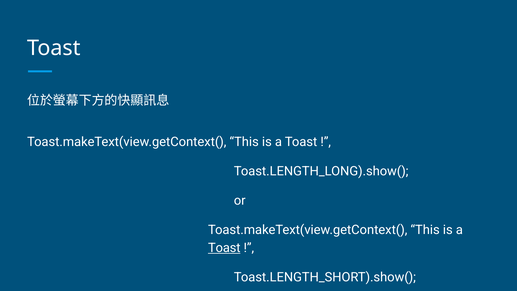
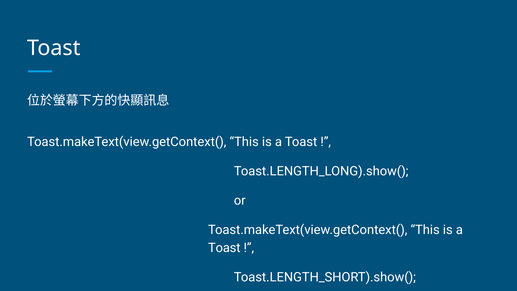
Toast underline: present -> none (224, 248)
